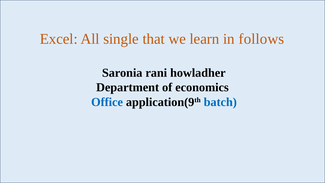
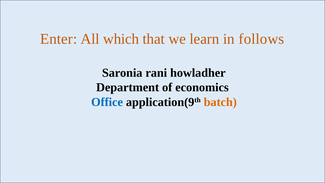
Excel: Excel -> Enter (59, 39)
single: single -> which (121, 39)
batch colour: blue -> orange (220, 102)
